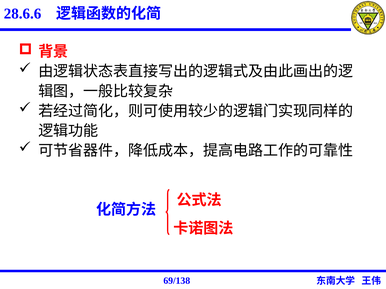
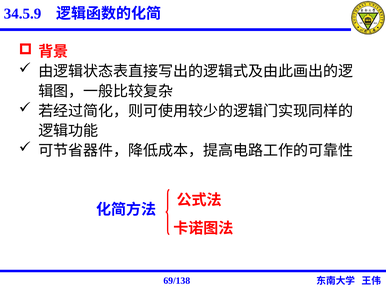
28.6.6: 28.6.6 -> 34.5.9 (23, 14)
